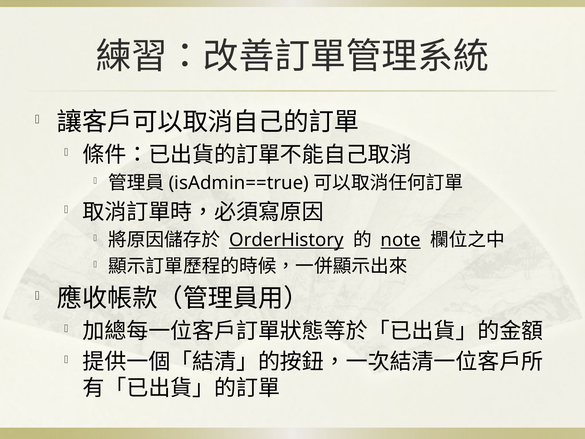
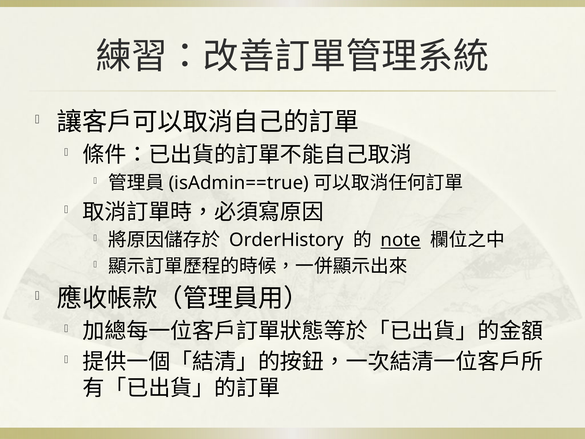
OrderHistory underline: present -> none (286, 240)
